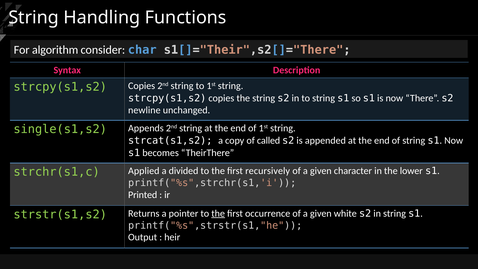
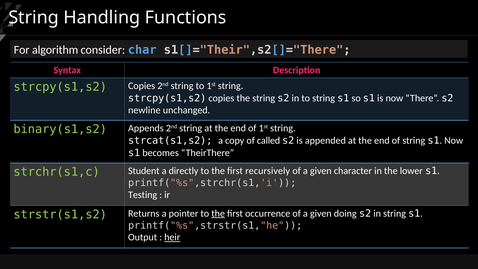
single(s1,s2: single(s1,s2 -> binary(s1,s2 (60, 129)
Applied: Applied -> Student (144, 171)
divided: divided -> directly (184, 171)
Printed: Printed -> Testing (143, 195)
white: white -> doing (345, 213)
heir underline: none -> present (172, 237)
